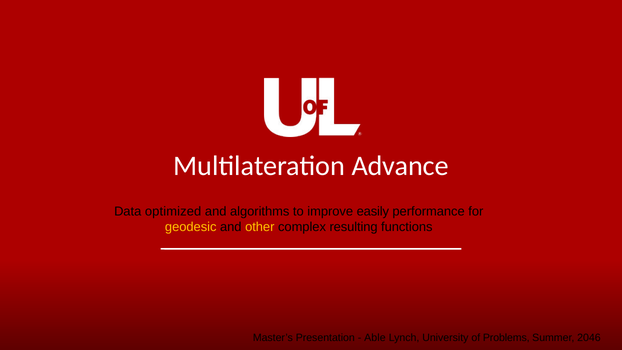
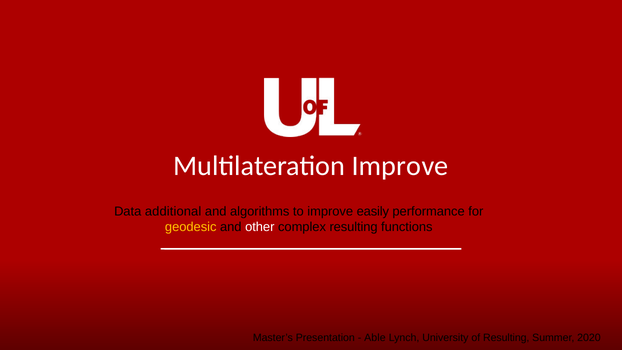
Multilateration Advance: Advance -> Improve (400, 166)
optimized: optimized -> additional (173, 211)
other colour: yellow -> white (260, 227)
of Problems: Problems -> Resulting (506, 338)
2046: 2046 -> 2020 (589, 338)
